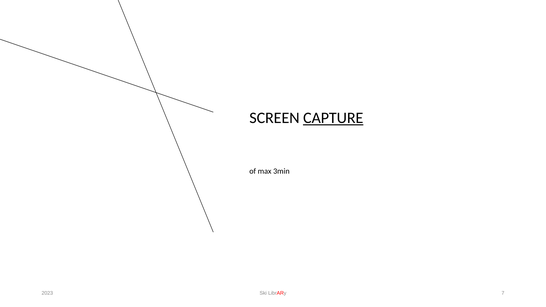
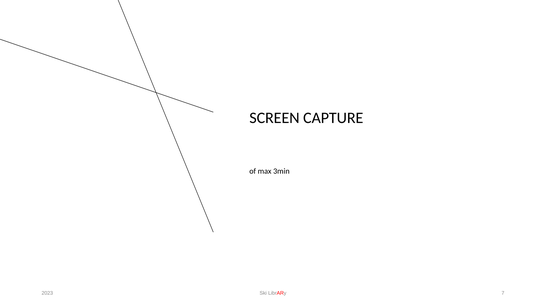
CAPTURE underline: present -> none (333, 118)
